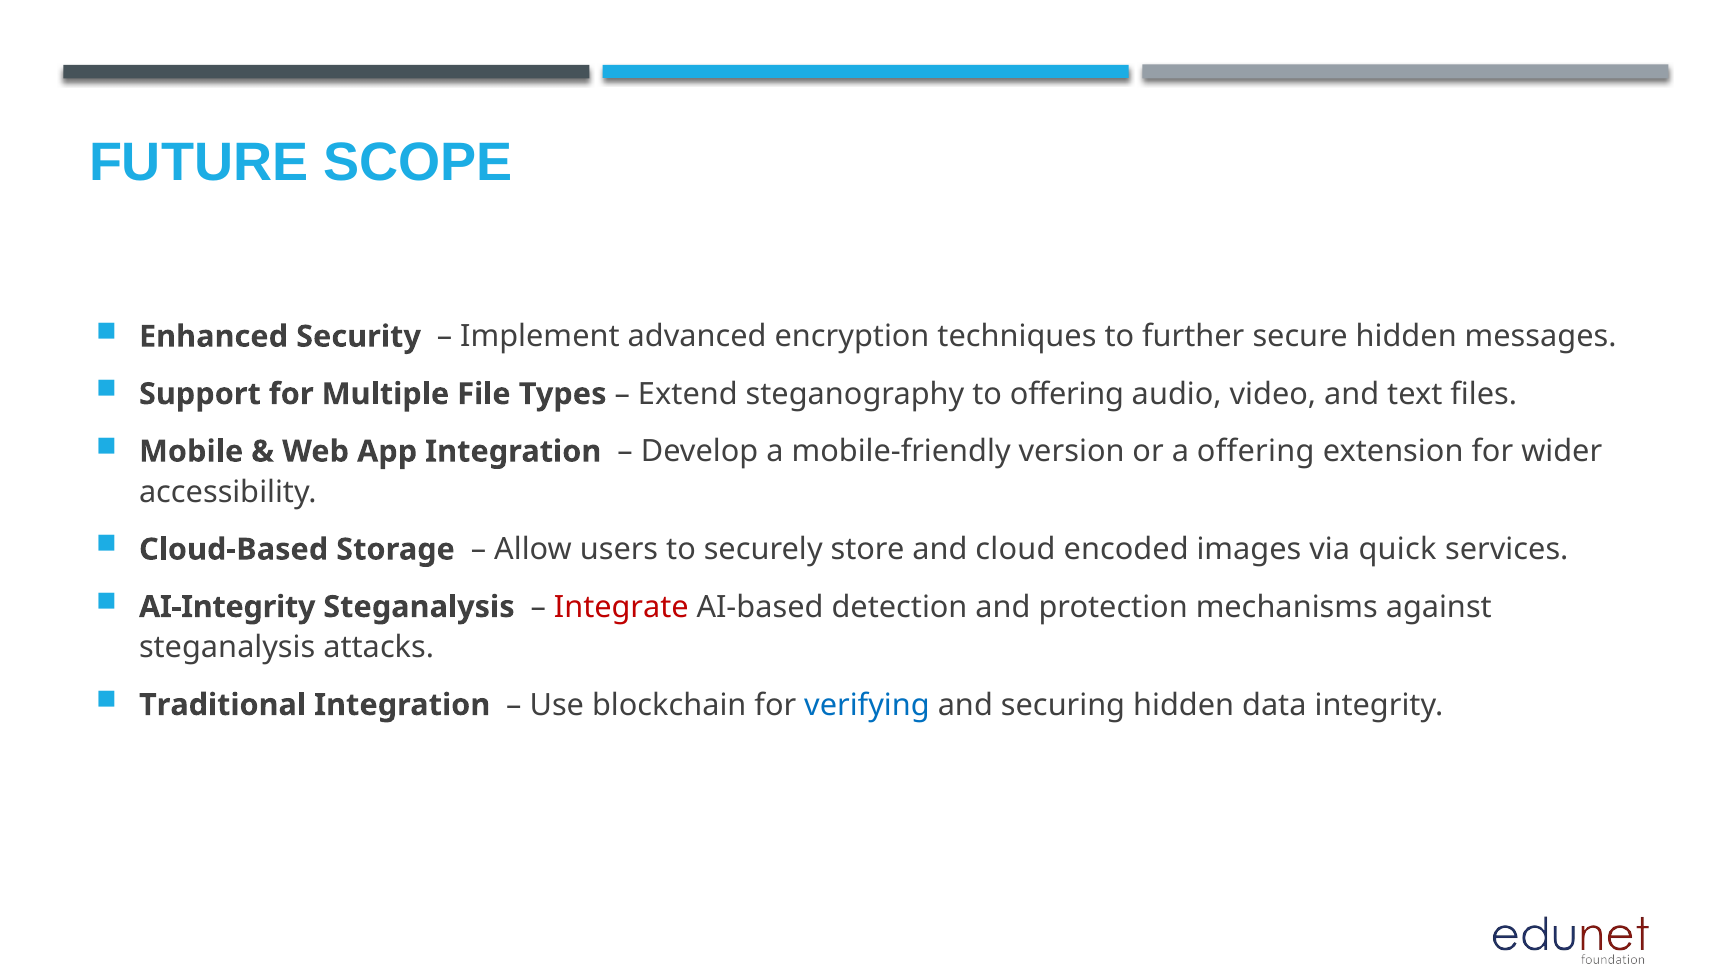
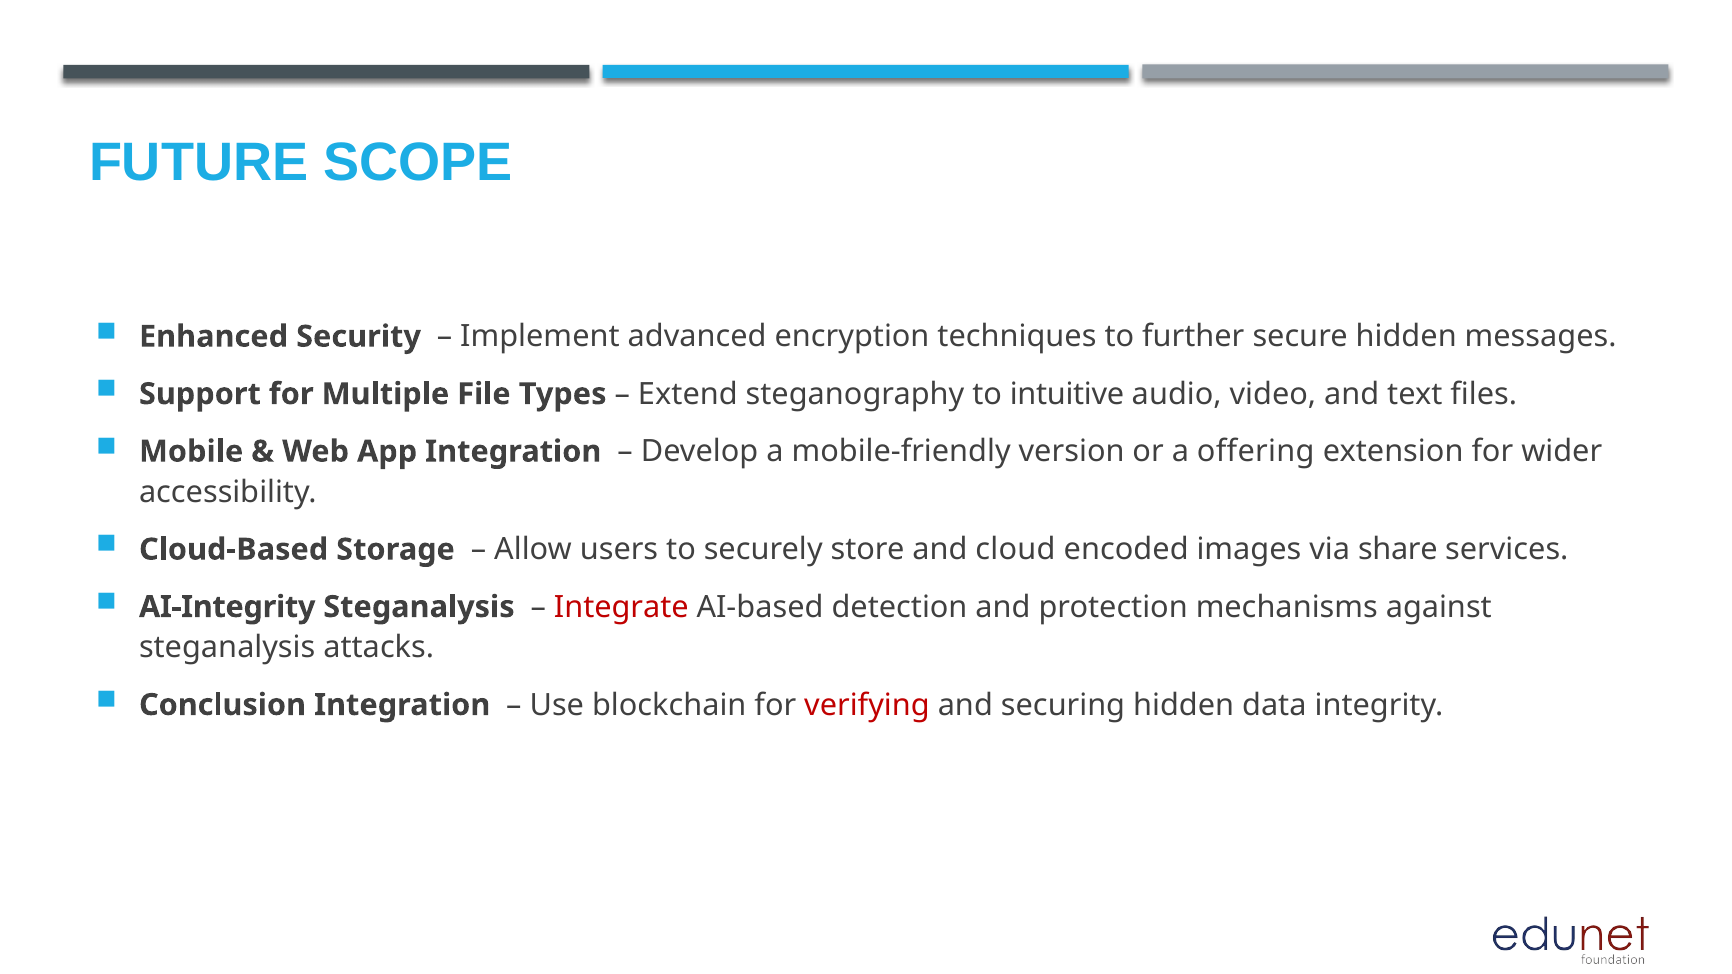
to offering: offering -> intuitive (1067, 394)
quick: quick -> share (1398, 550)
Traditional: Traditional -> Conclusion (222, 705)
verifying colour: blue -> red (867, 705)
